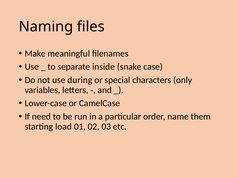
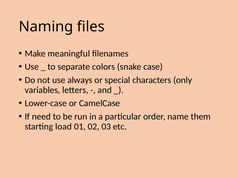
inside: inside -> colors (104, 67)
during: during -> always (80, 80)
